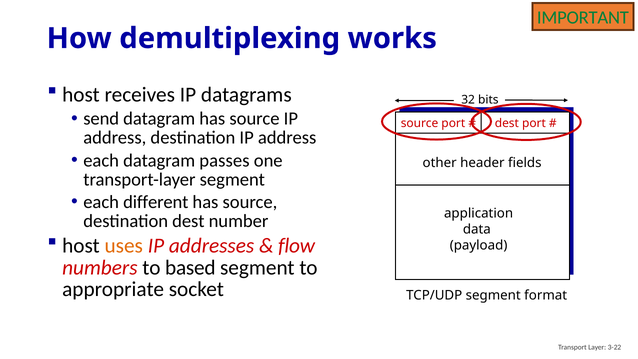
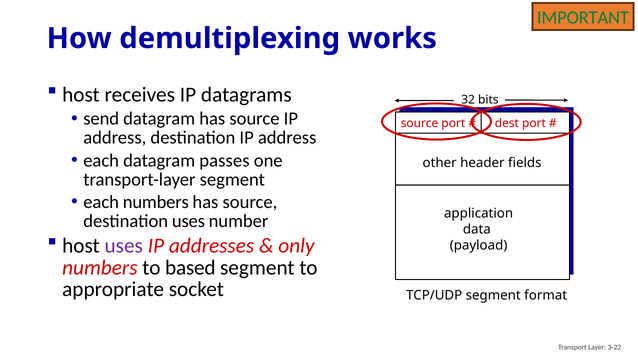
each different: different -> numbers (156, 202)
destination dest: dest -> uses (188, 221)
uses colour: orange -> purple (124, 246)
flow: flow -> only (296, 246)
